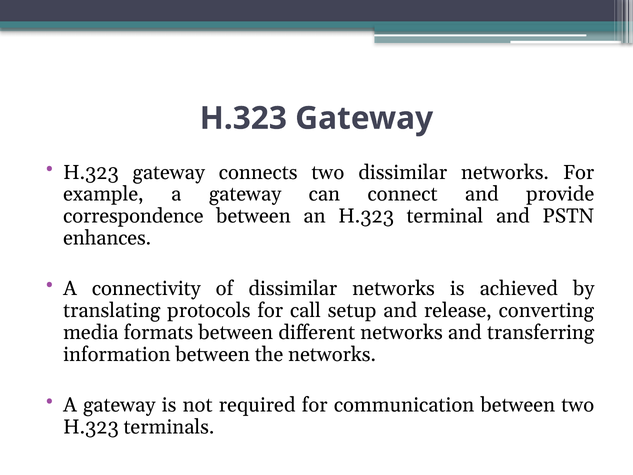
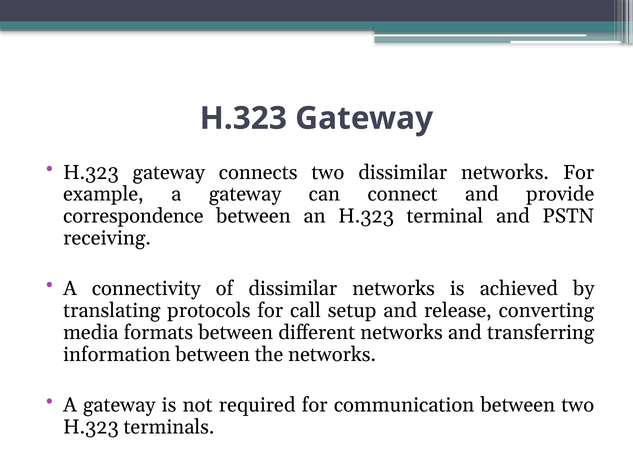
enhances: enhances -> receiving (107, 238)
